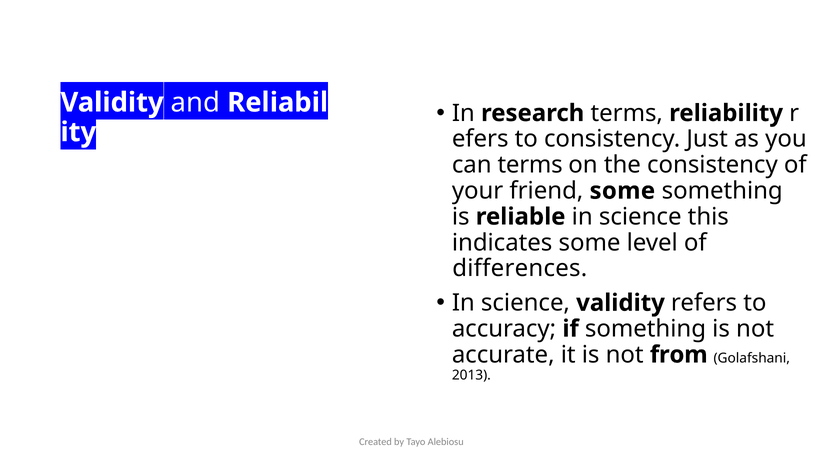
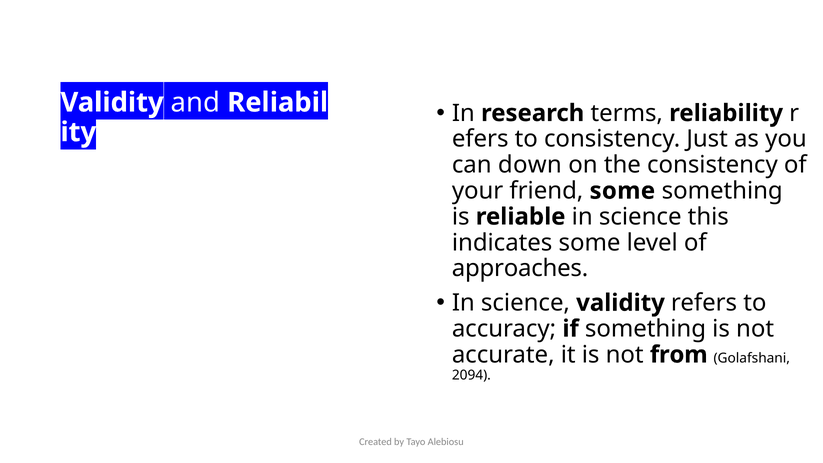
can terms: terms -> down (530, 165)
differences: differences -> approaches (520, 268)
2013: 2013 -> 2094 (471, 375)
